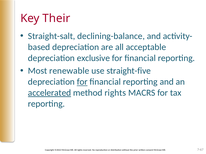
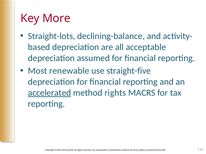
Their: Their -> More (56, 18)
Straight-salt: Straight-salt -> Straight-lots (52, 36)
exclusive: exclusive -> assumed (93, 58)
for underline: present -> none (82, 82)
